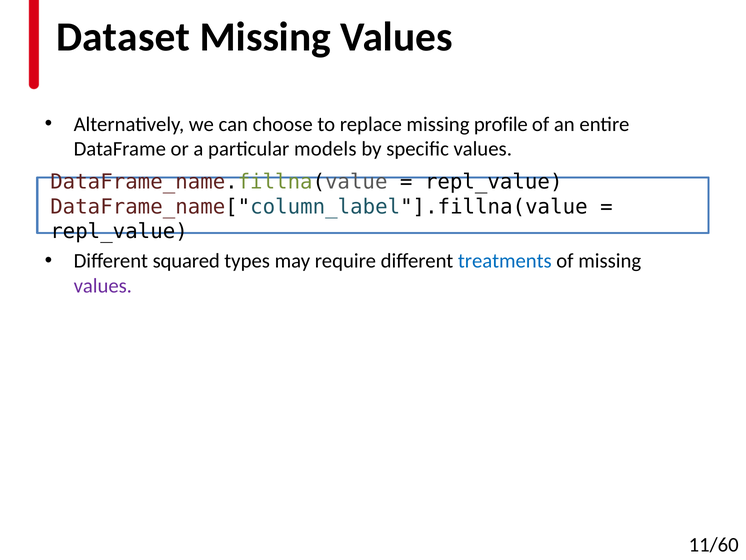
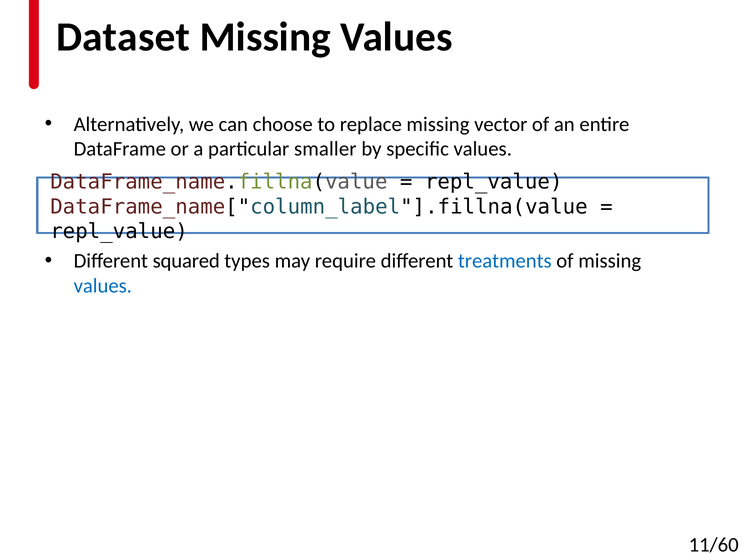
profile: profile -> vector (501, 124)
models: models -> smaller (325, 149)
values colour: purple -> blue (103, 286)
